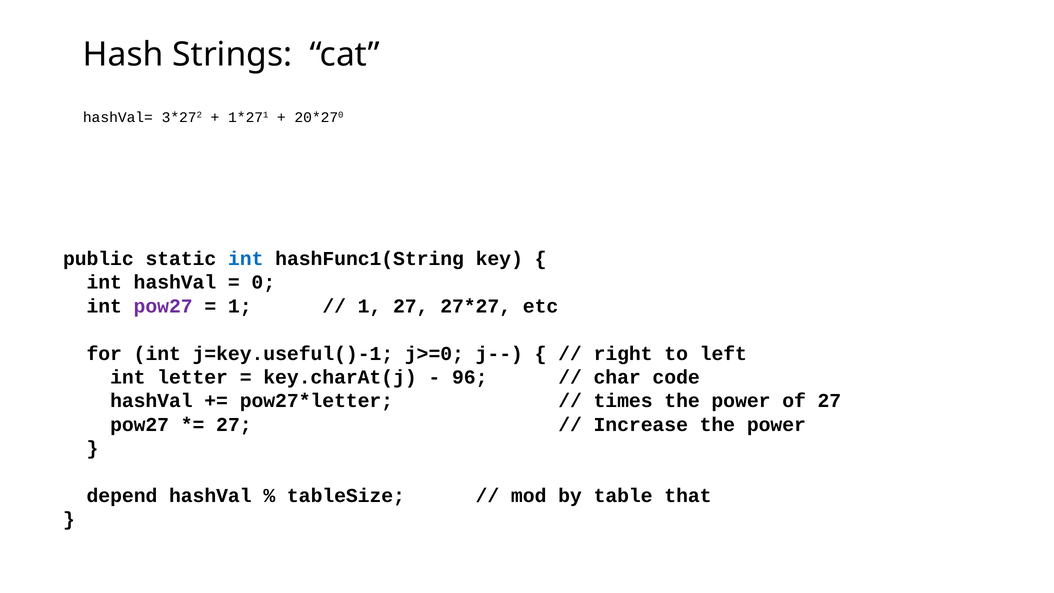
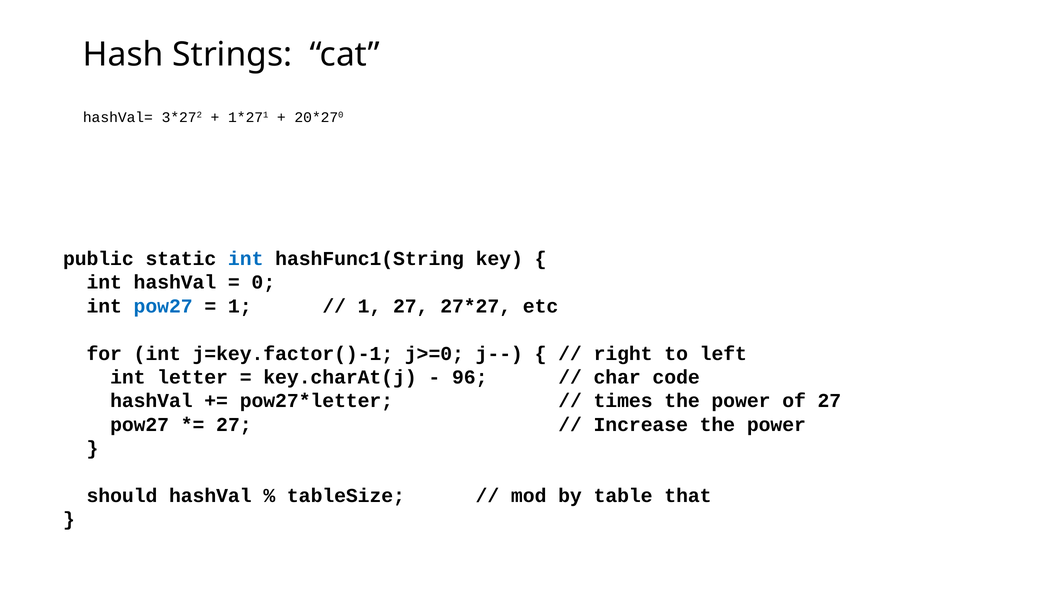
pow27 colour: purple -> blue (163, 306)
j=key.useful()-1: j=key.useful()-1 -> j=key.factor()-1 (293, 353)
depend: depend -> should (122, 496)
